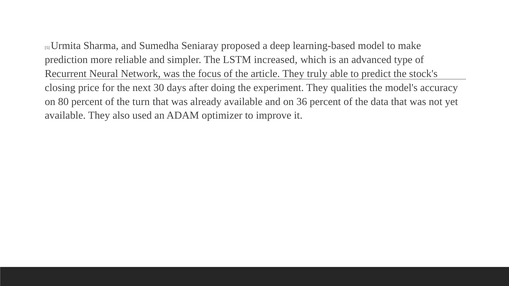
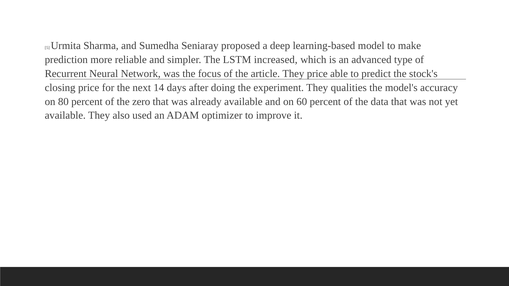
They truly: truly -> price (317, 74)
30: 30 -> 14 (159, 88)
turn: turn -> zero (141, 102)
36: 36 -> 60 (302, 102)
